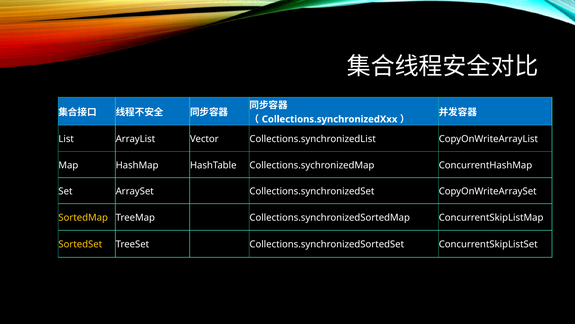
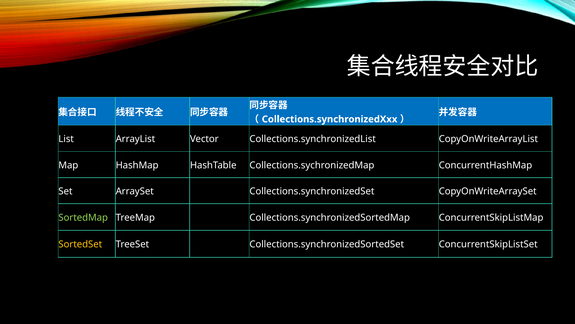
SortedMap colour: yellow -> light green (83, 217)
